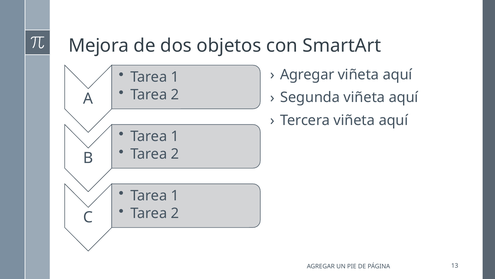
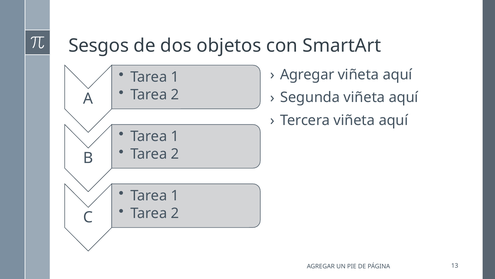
Mejora: Mejora -> Sesgos (99, 46)
